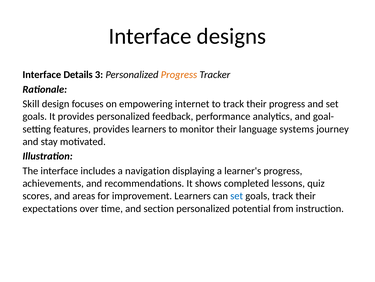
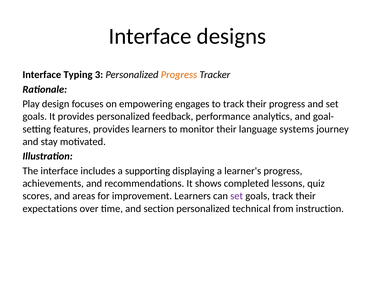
Details: Details -> Typing (78, 74)
Skill: Skill -> Play (31, 104)
internet: internet -> engages (192, 104)
navigation: navigation -> supporting (148, 170)
set colour: blue -> purple (237, 196)
potential: potential -> technical (251, 208)
